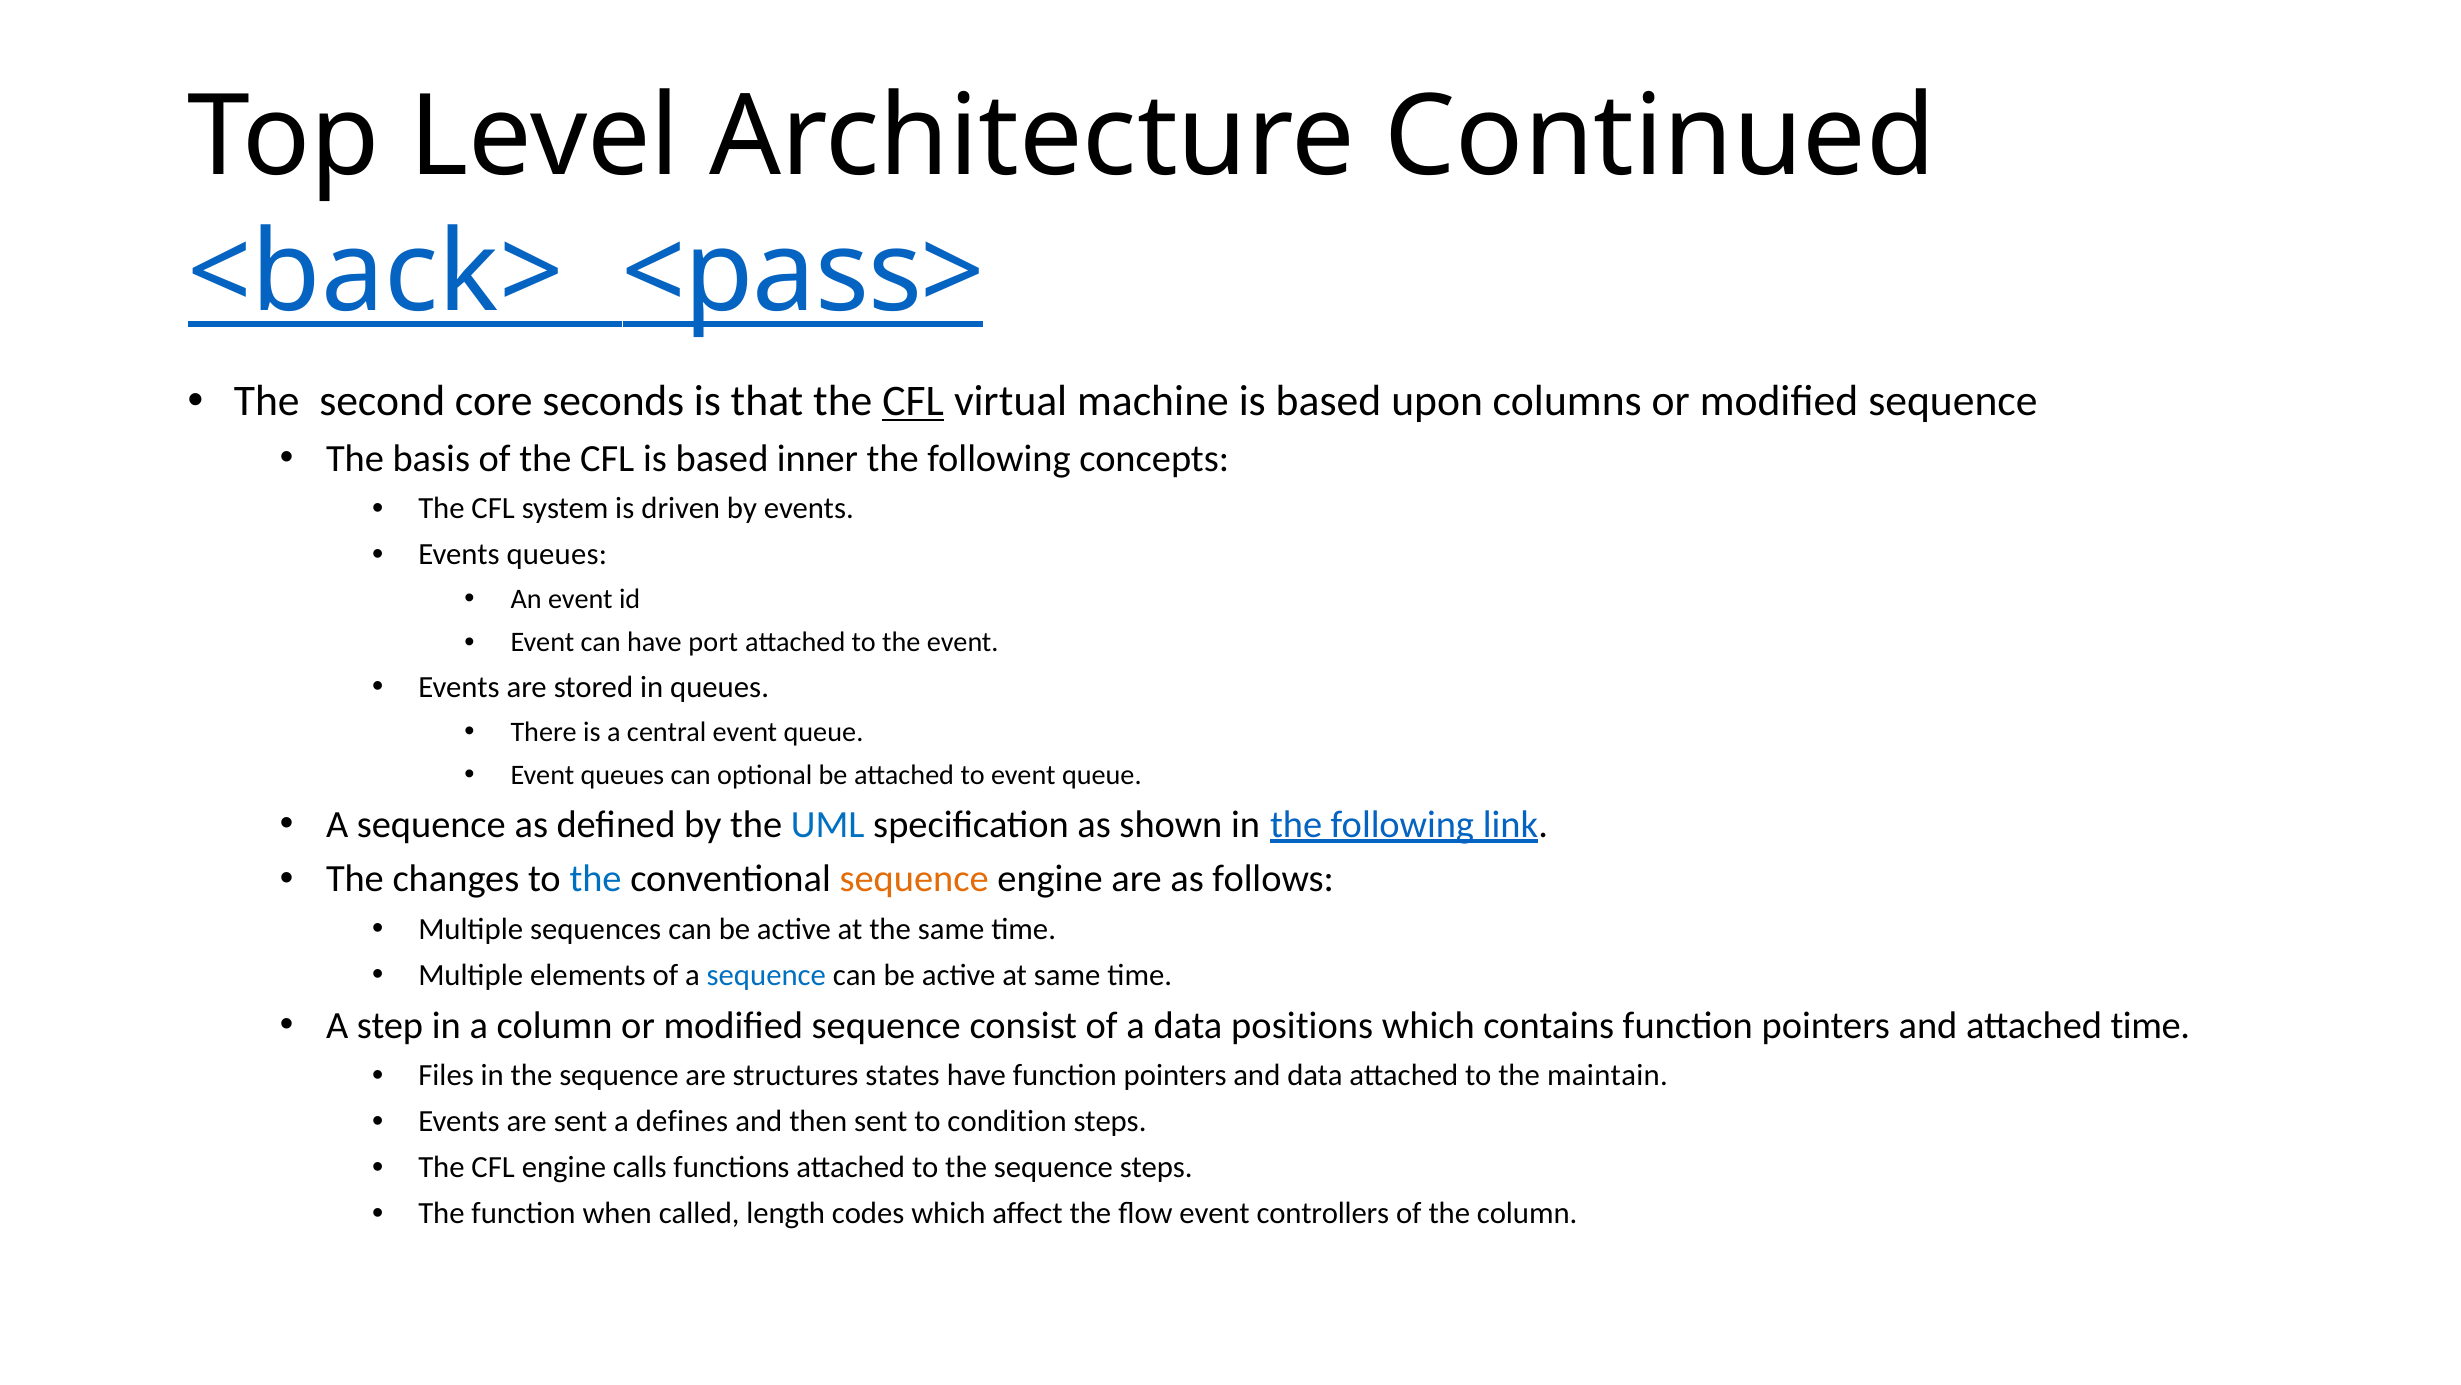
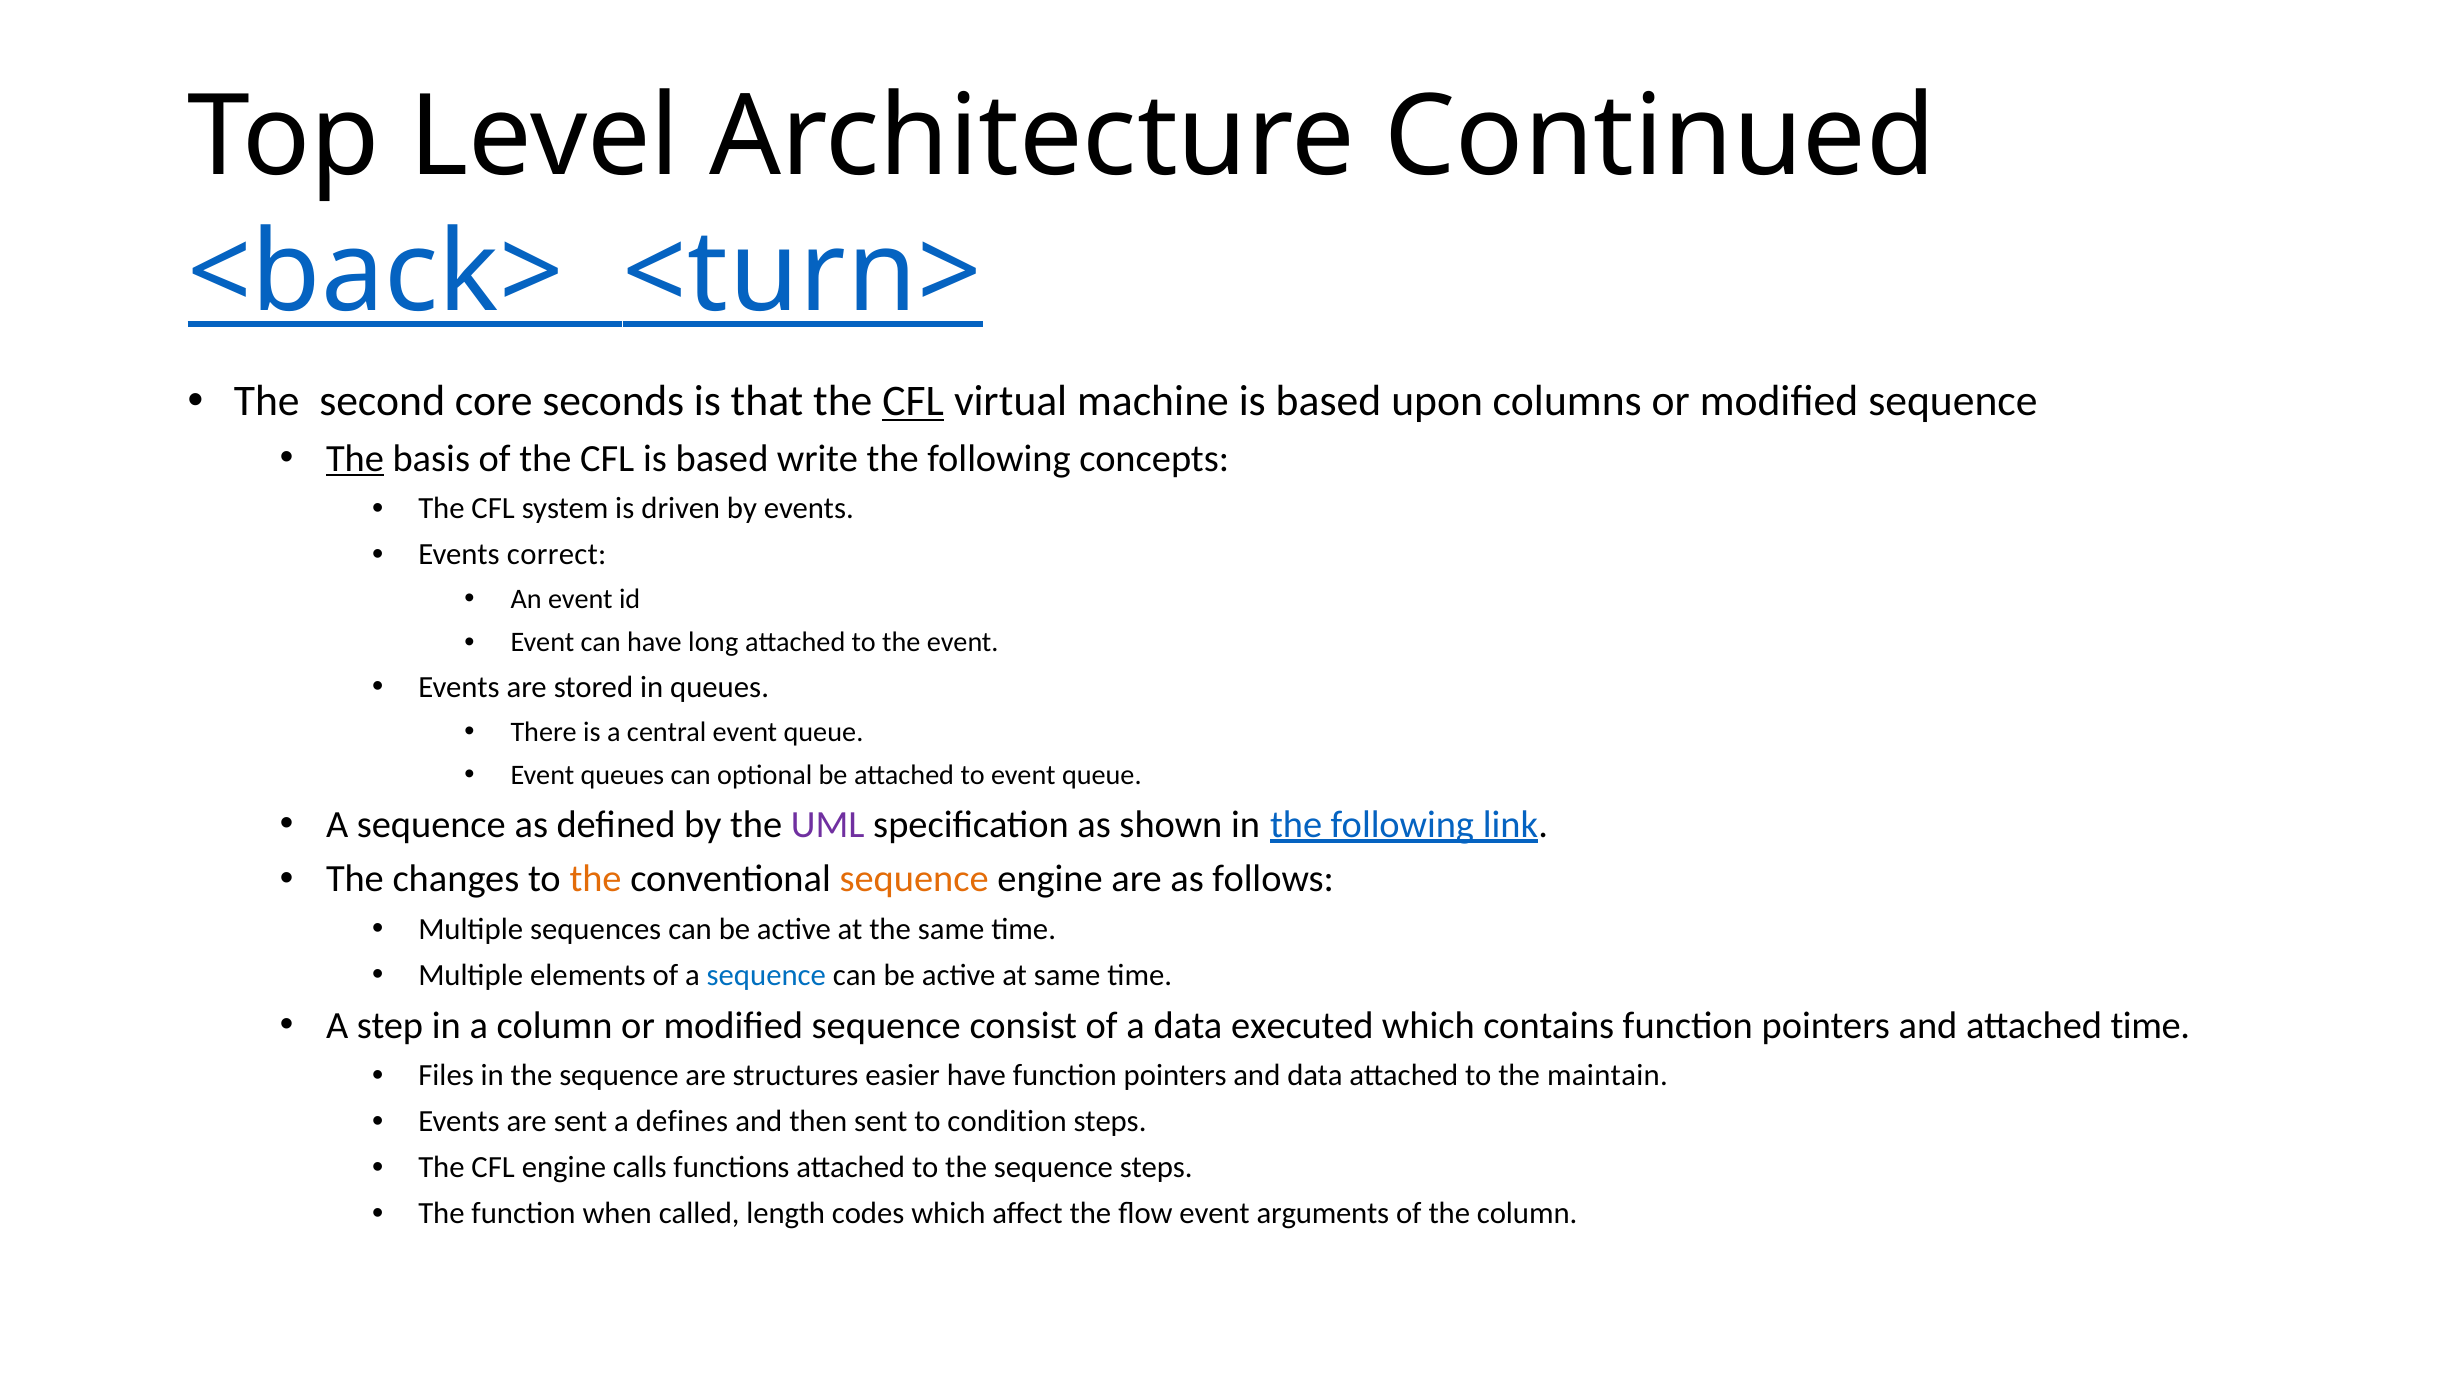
<pass>: <pass> -> <turn> (802, 273)
The underline: none -> present (355, 458)
inner: inner -> write (818, 458)
Events queues: queues -> correct (557, 554)
port: port -> long (713, 642)
UML colour: blue -> purple (828, 824)
the colour: blue -> orange (596, 879)
positions: positions -> executed (1302, 1025)
states: states -> easier (903, 1075)
controllers: controllers -> arguments (1323, 1213)
